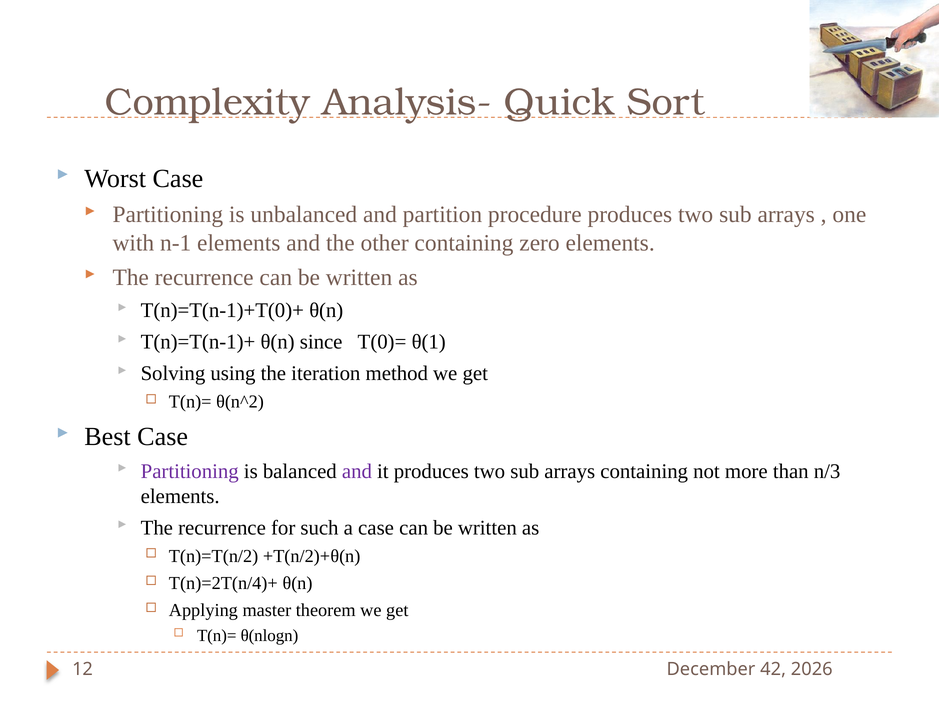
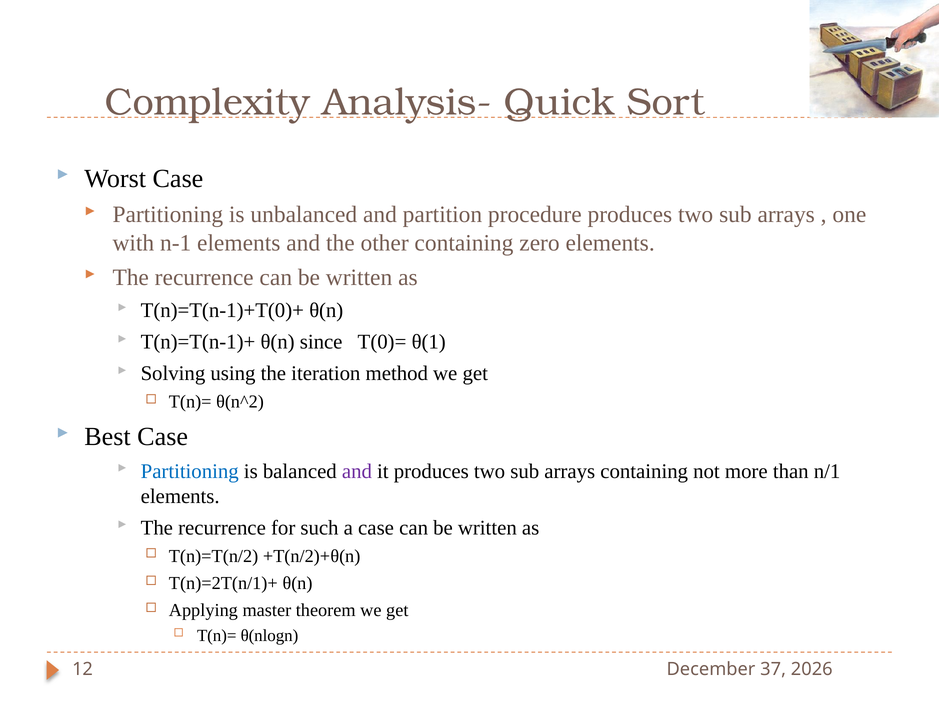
Partitioning colour: purple -> blue (190, 471)
n/3: n/3 -> n/1 (827, 471)
T(n)=2T(n/4)+: T(n)=2T(n/4)+ -> T(n)=2T(n/1)+ (223, 584)
42: 42 -> 37 (773, 670)
